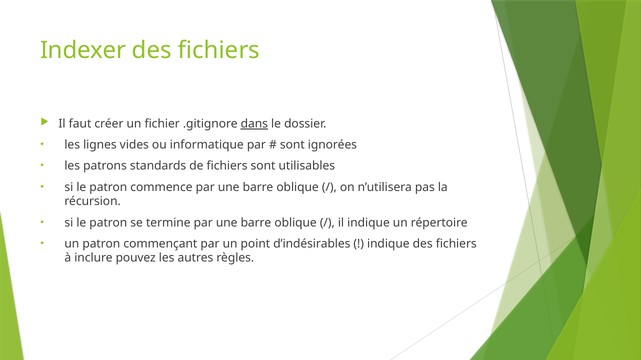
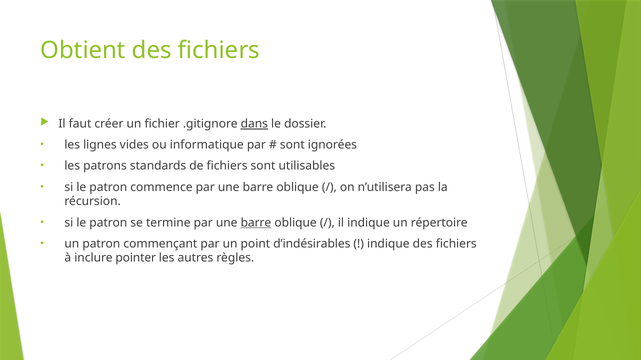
Indexer: Indexer -> Obtient (83, 51)
barre underline: none -> present (256, 223)
pouvez: pouvez -> pointer (136, 258)
